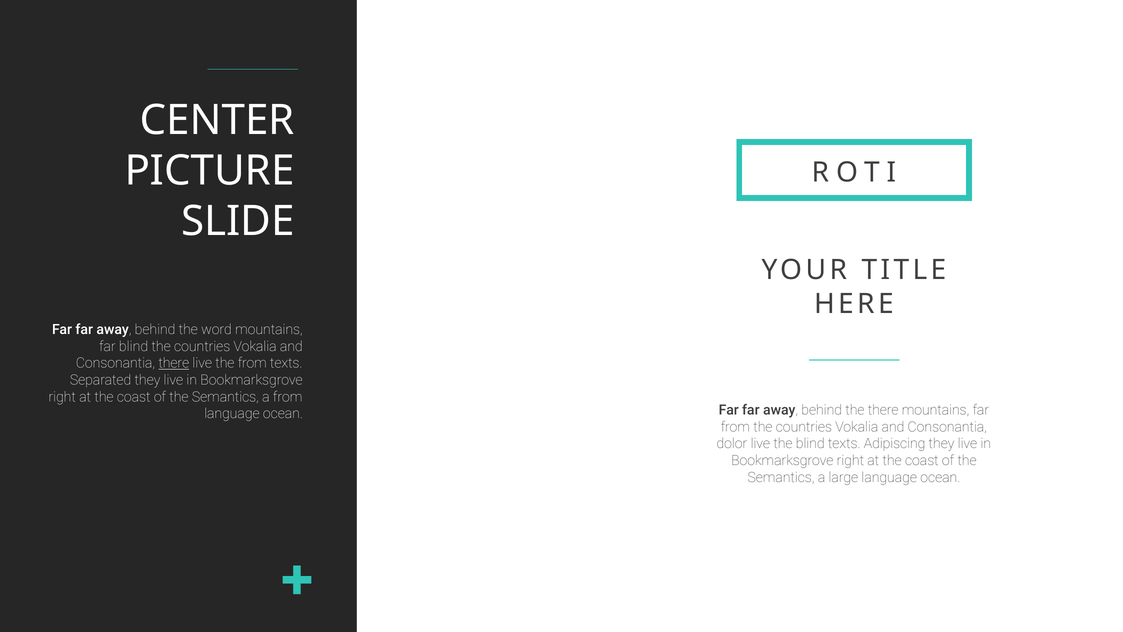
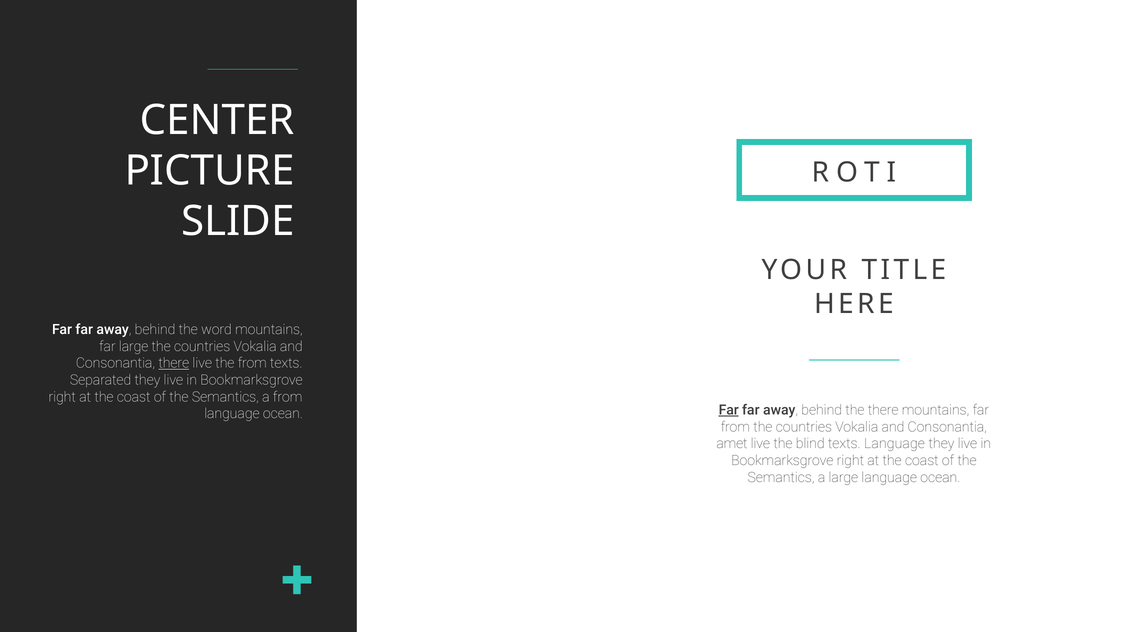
far blind: blind -> large (134, 346)
Far underline: none -> present (729, 410)
dolor: dolor -> amet (732, 444)
texts Adipiscing: Adipiscing -> Language (895, 444)
